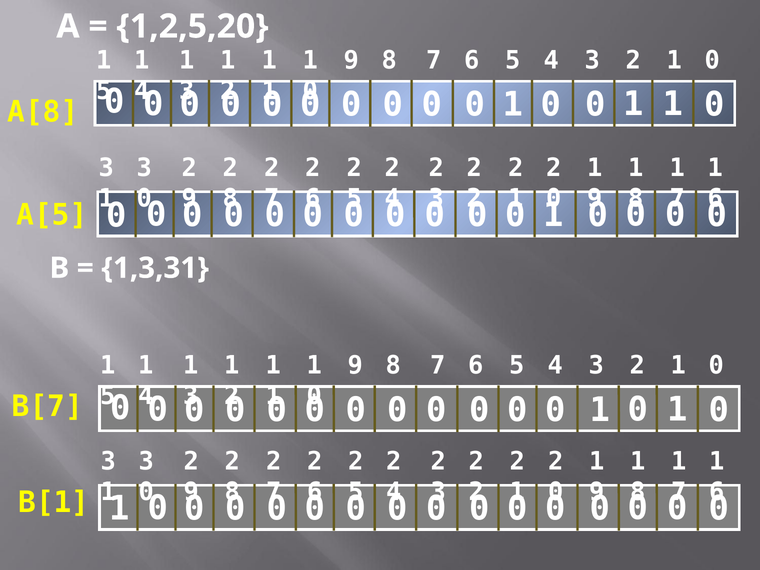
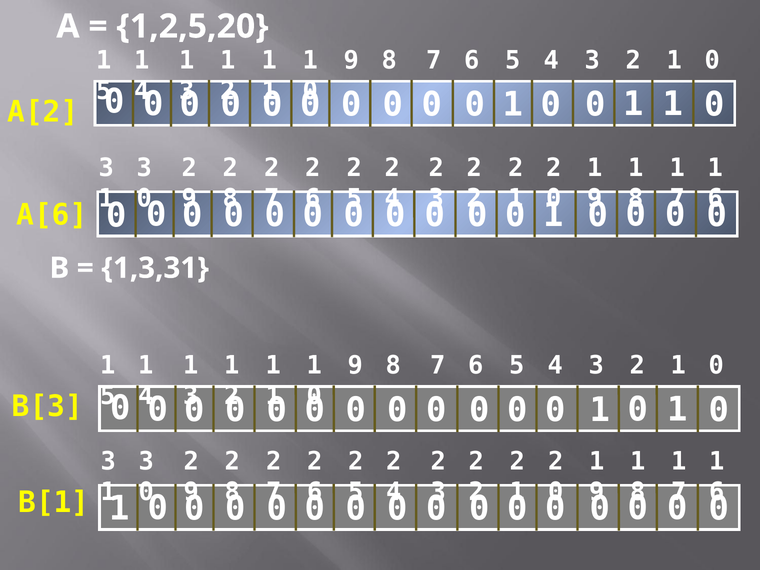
A[8: A[8 -> A[2 (43, 112)
A[5: A[5 -> A[6 (52, 215)
B[7: B[7 -> B[3 (47, 407)
